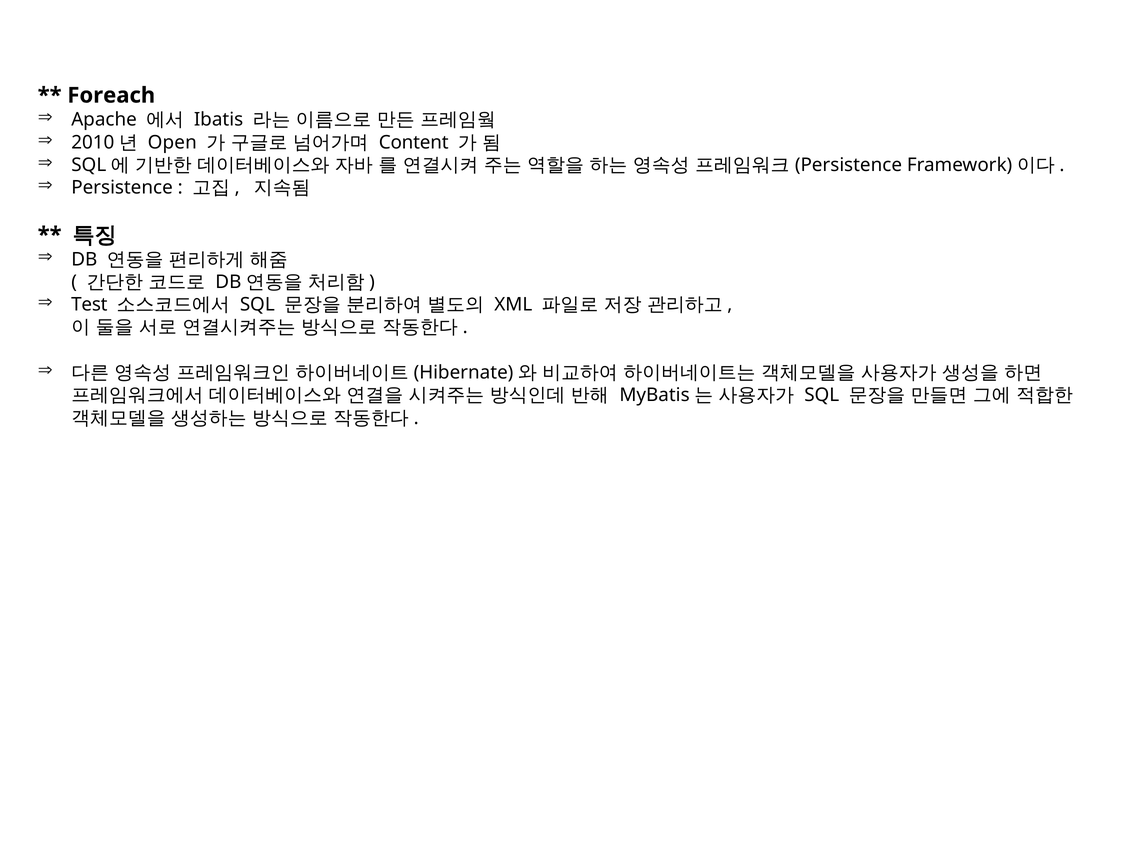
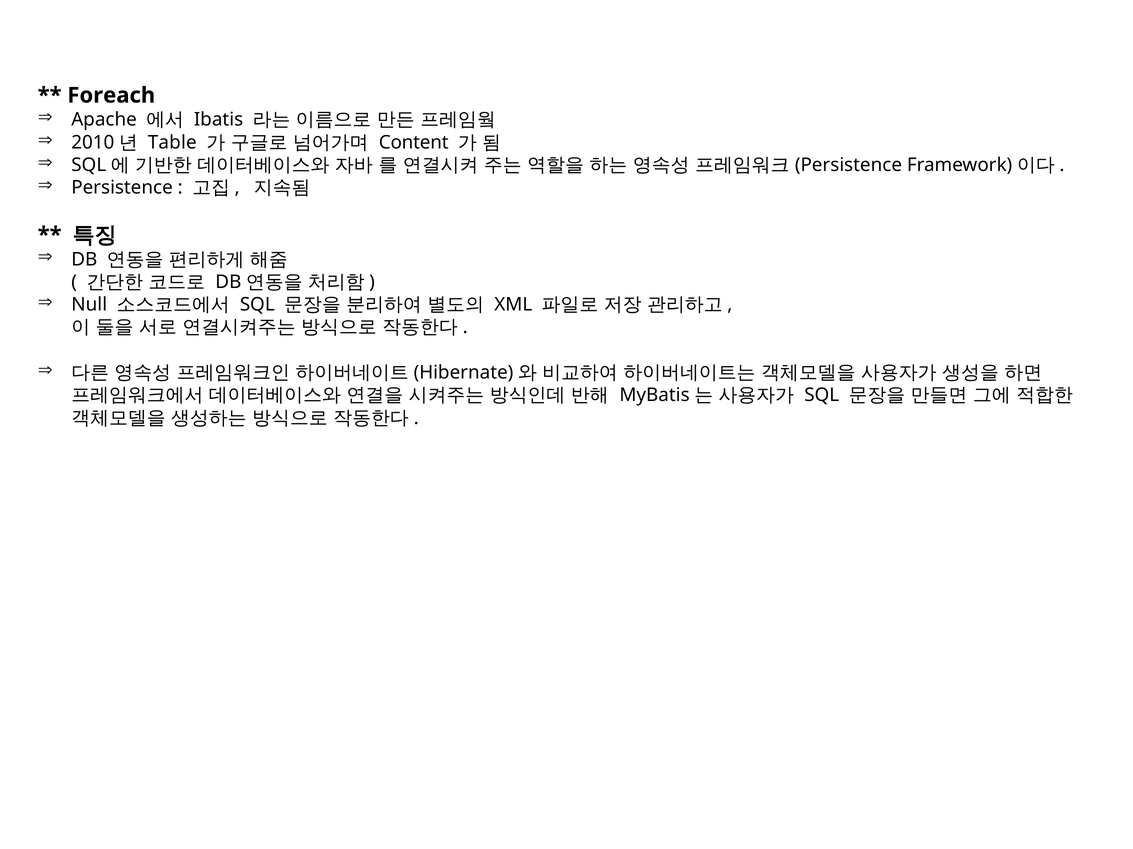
Open: Open -> Table (172, 142)
Test: Test -> Null (89, 305)
